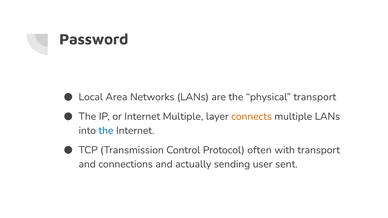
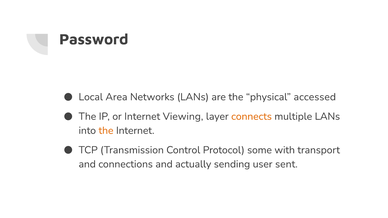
physical transport: transport -> accessed (315, 97)
Internet Multiple: Multiple -> Viewing (183, 117)
the colour: blue -> orange (106, 131)
often: often -> some (260, 150)
